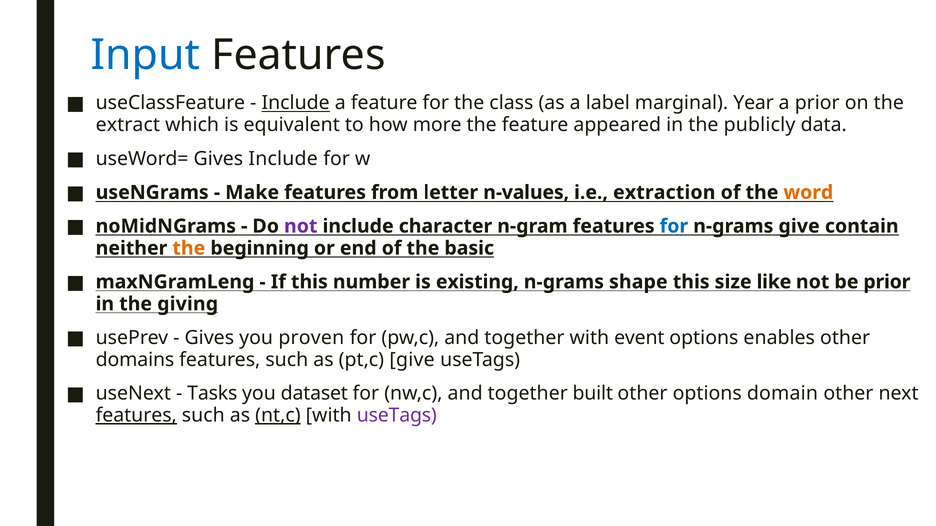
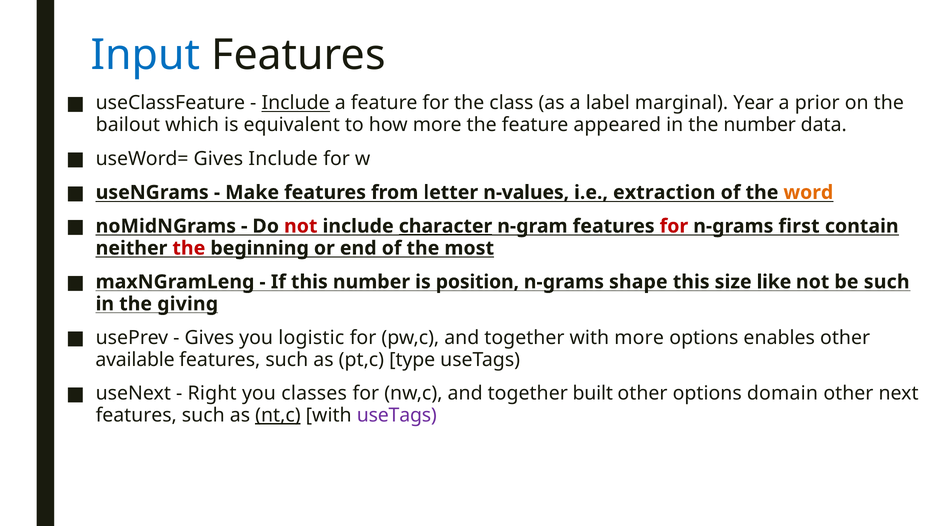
extract: extract -> bailout (128, 125)
the publicly: publicly -> number (760, 125)
not colour: purple -> red (301, 226)
character underline: none -> present (445, 226)
for colour: blue -> red (674, 226)
n-grams give: give -> first (799, 226)
the colour: orange -> red (189, 248)
basic: basic -> most (469, 248)
existing: existing -> position (477, 282)
be prior: prior -> such (887, 282)
proven: proven -> logistic (311, 338)
with event: event -> more (639, 338)
domains: domains -> available (135, 360)
pt,c give: give -> type (412, 360)
Tasks: Tasks -> Right (212, 394)
dataset: dataset -> classes (314, 394)
features underline: present -> none (136, 416)
